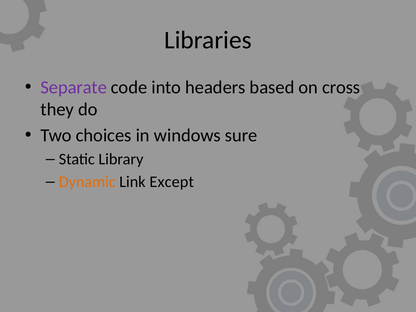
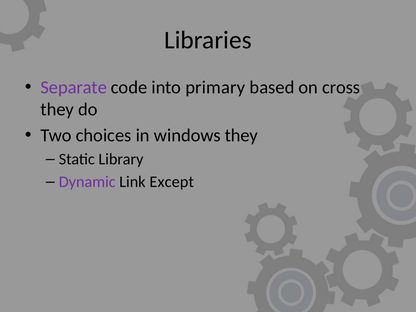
headers: headers -> primary (215, 87)
windows sure: sure -> they (241, 135)
Dynamic colour: orange -> purple (87, 182)
